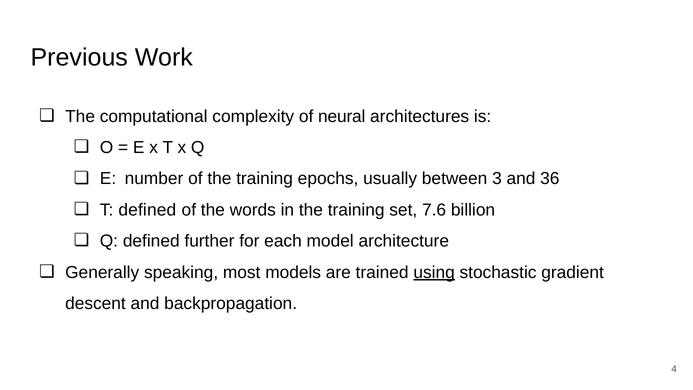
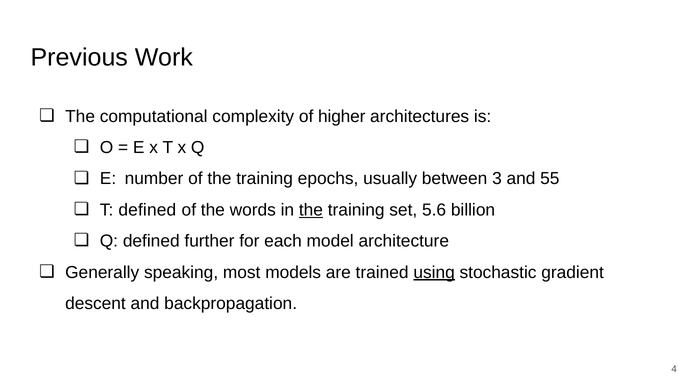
neural: neural -> higher (342, 116)
36: 36 -> 55 (550, 179)
the underline: none -> present (311, 210)
7.6: 7.6 -> 5.6 (434, 210)
